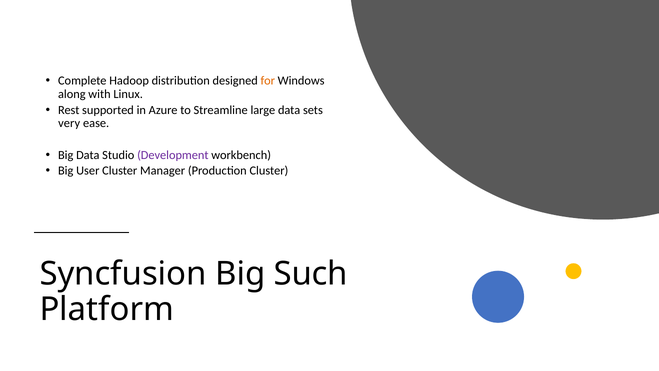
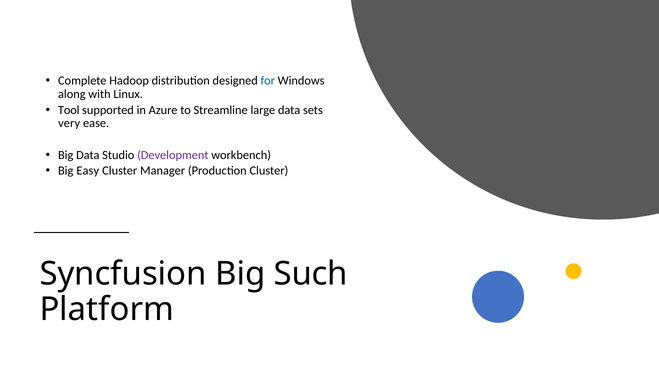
for colour: orange -> blue (268, 81)
Rest: Rest -> Tool (69, 110)
User: User -> Easy (88, 171)
